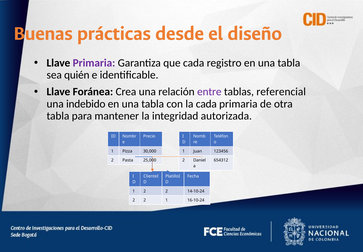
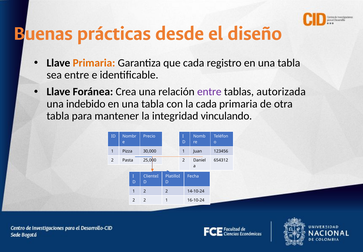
Primaria colour: purple -> orange (94, 63)
sea quién: quién -> entre (77, 75)
referencial: referencial -> autorizada (281, 92)
autorizada: autorizada -> vinculando (226, 116)
